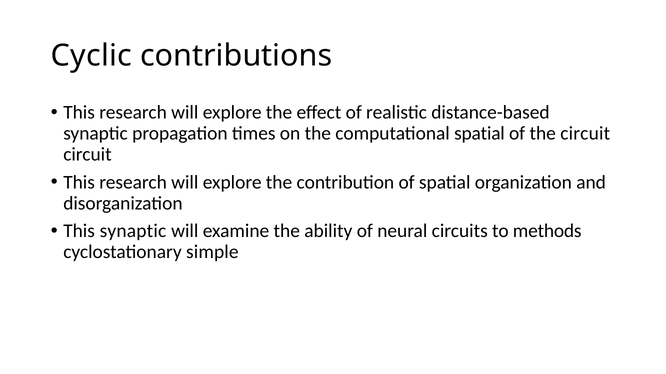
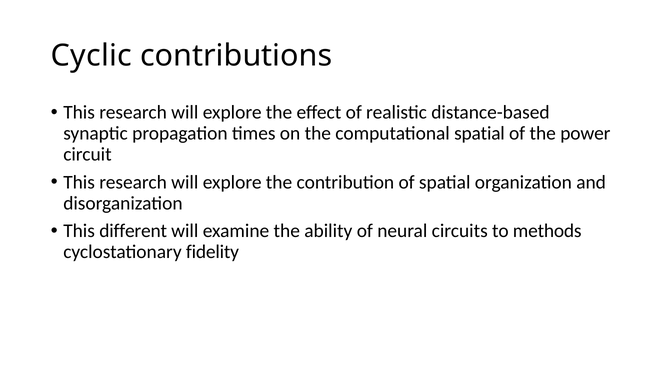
the circuit: circuit -> power (585, 134)
This synaptic: synaptic -> different (133, 231)
simple: simple -> fidelity (212, 252)
